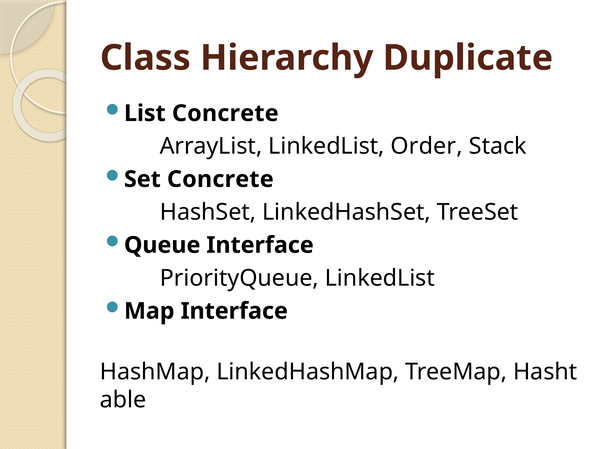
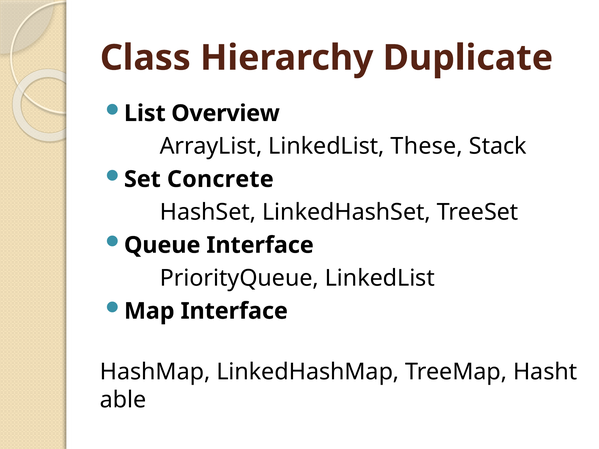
List Concrete: Concrete -> Overview (226, 113)
Order: Order -> These (427, 146)
